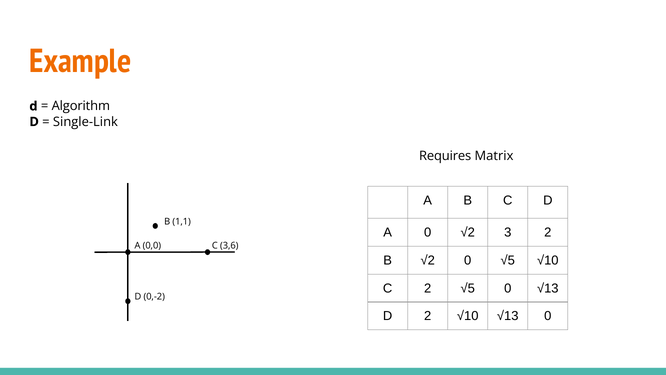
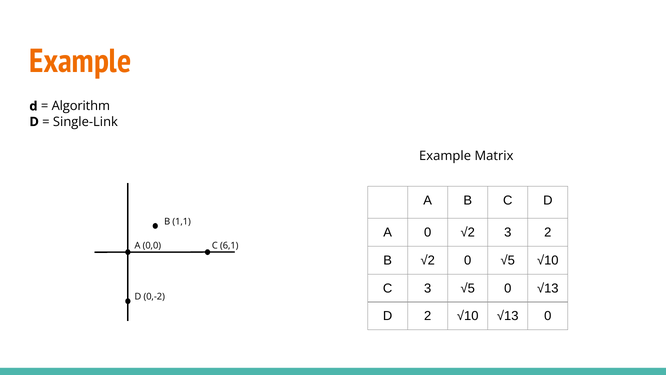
Requires: Requires -> Example (445, 156)
3,6: 3,6 -> 6,1 (229, 246)
C 2: 2 -> 3 (428, 288)
